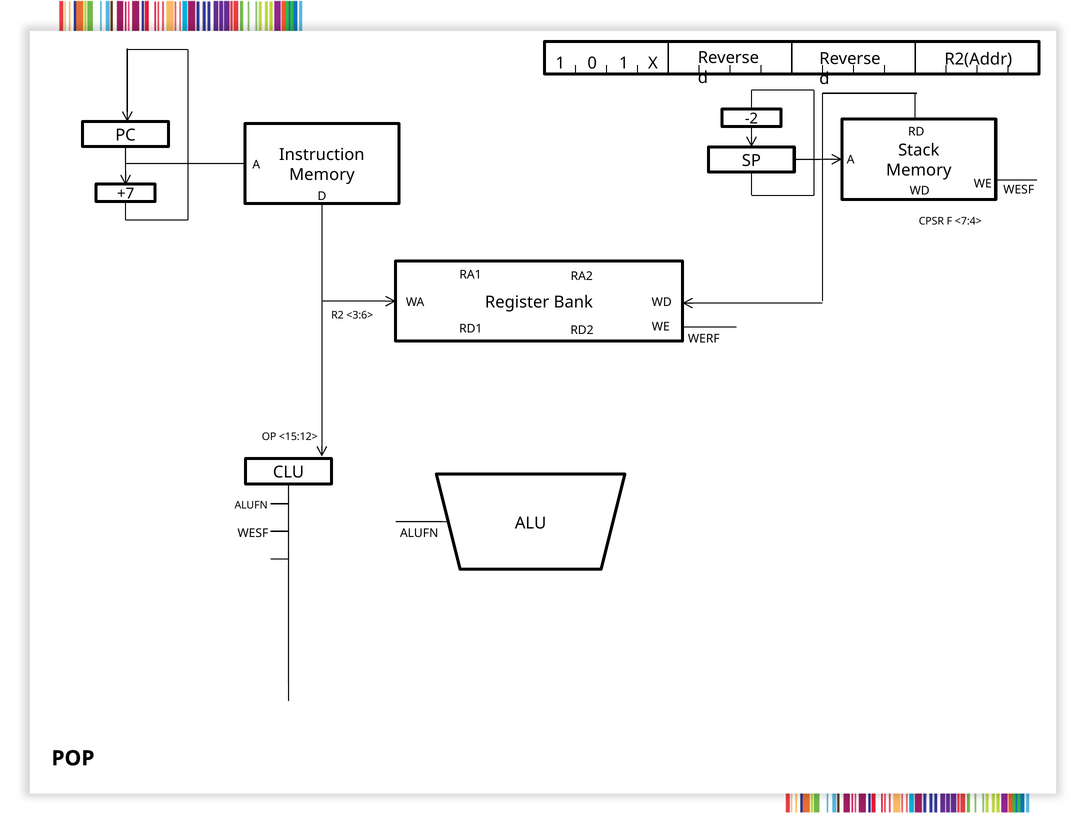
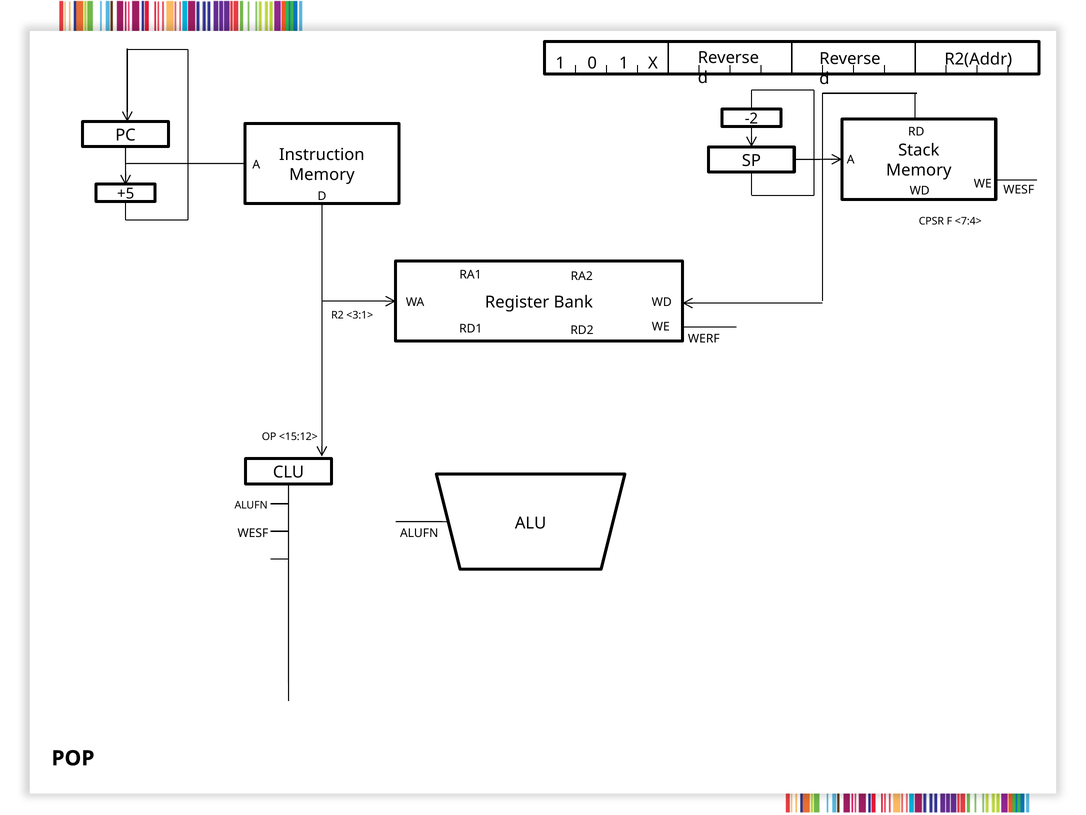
+7: +7 -> +5 (126, 194)
<3:6>: <3:6> -> <3:1> (360, 315)
